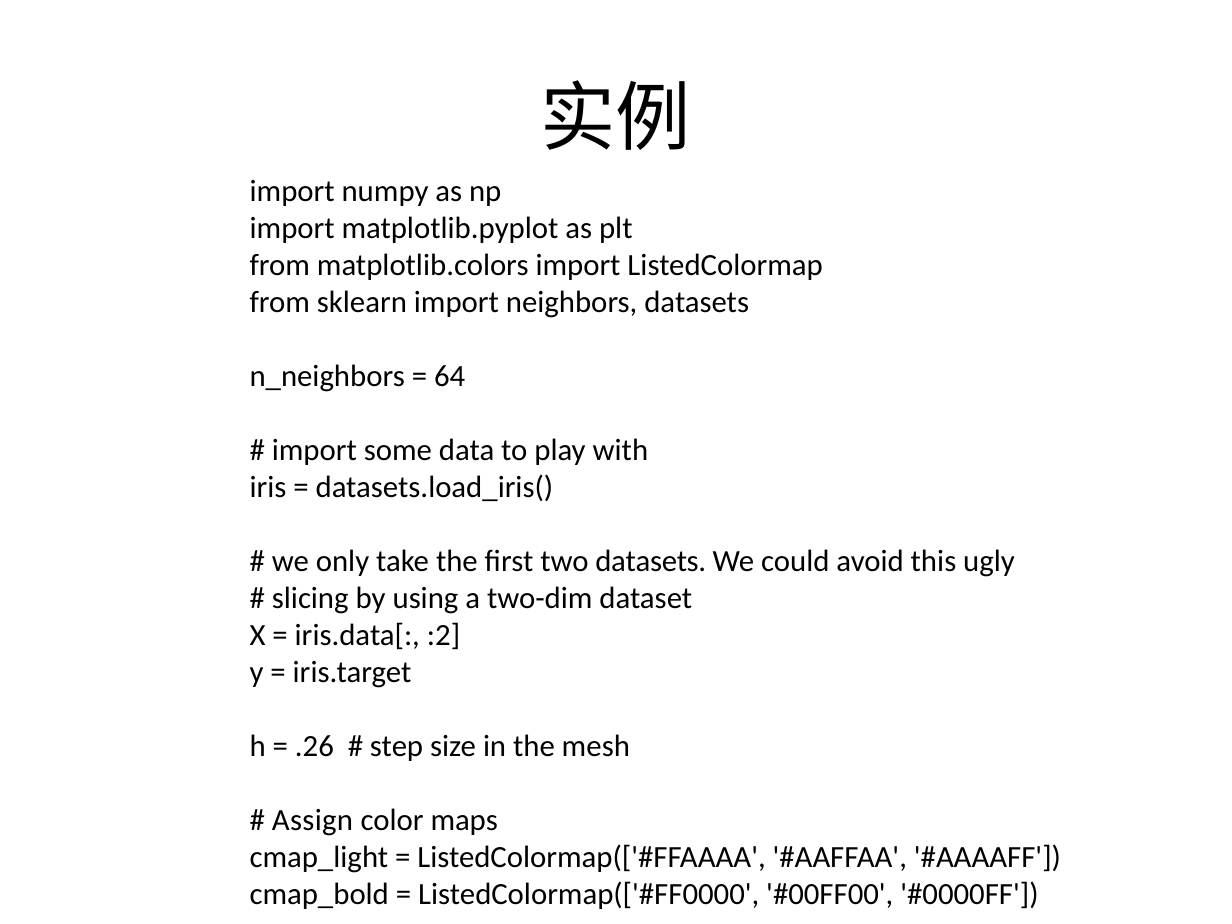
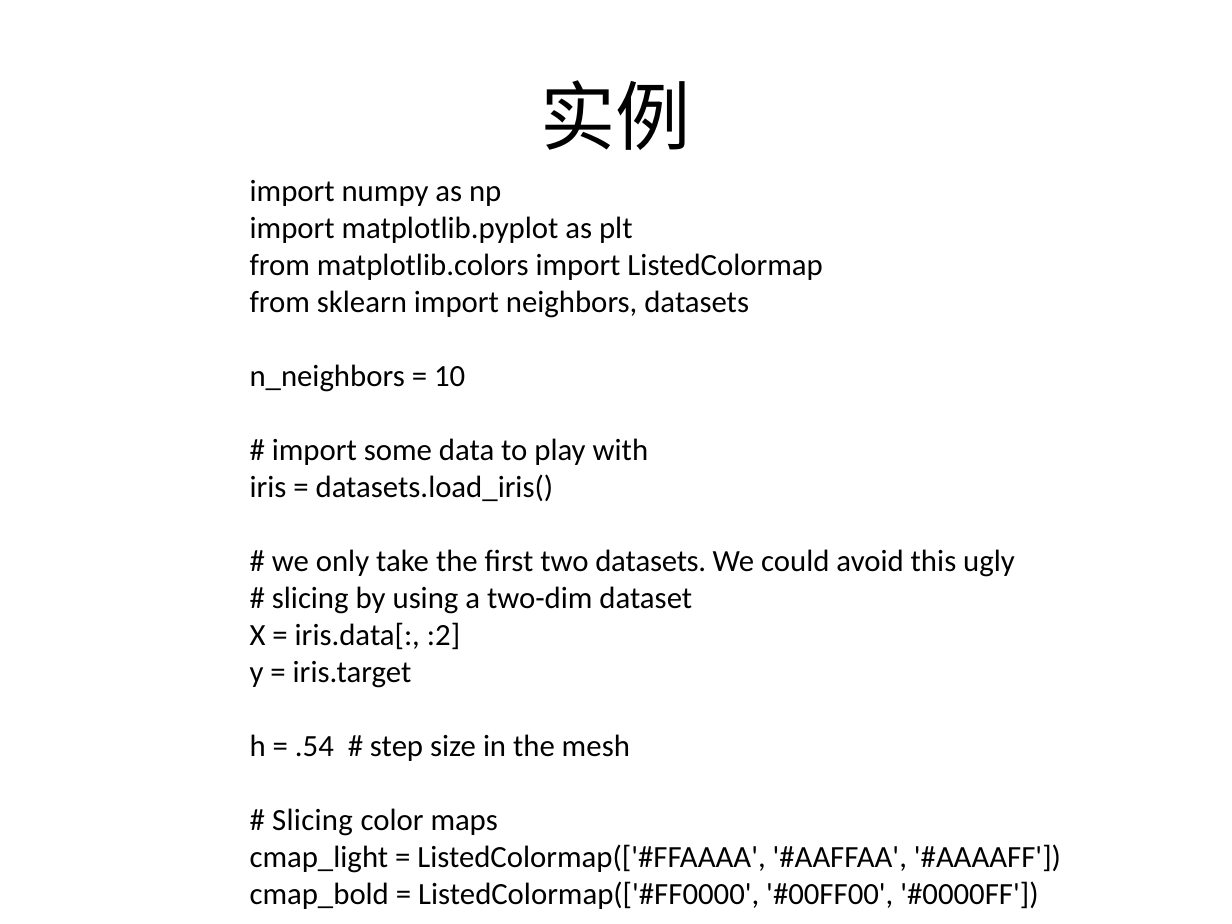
64: 64 -> 10 (450, 377)
.26: .26 -> .54 (314, 746)
Assign: Assign -> Slicing (313, 820)
